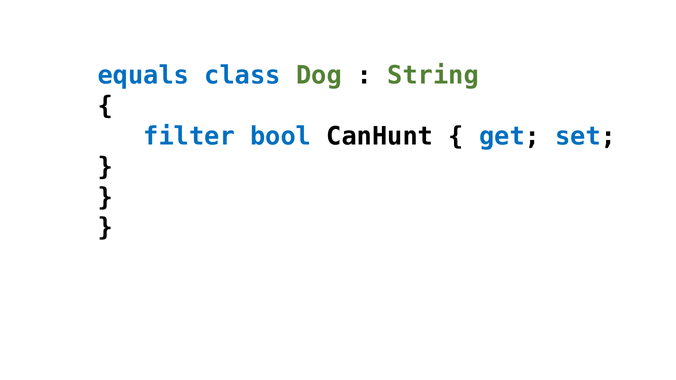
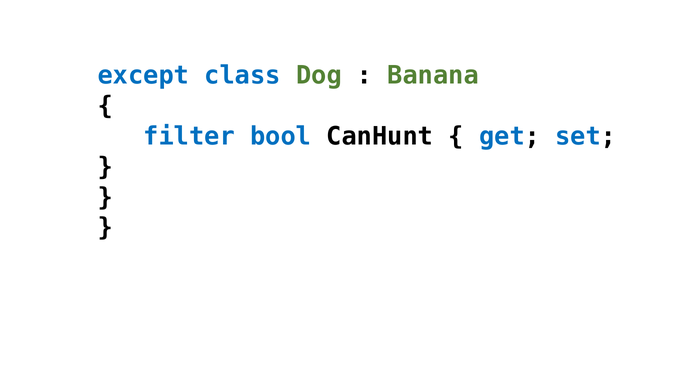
equals: equals -> except (143, 76)
String: String -> Banana (433, 76)
